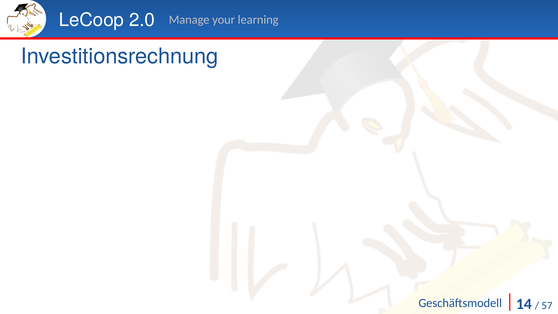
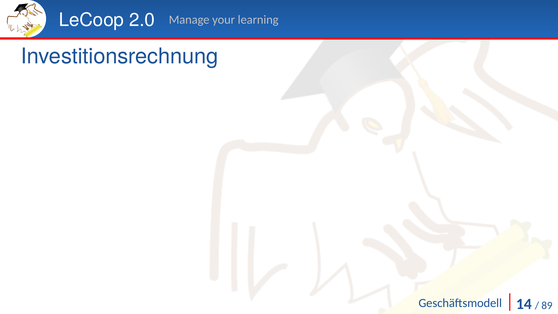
57: 57 -> 89 (547, 305)
